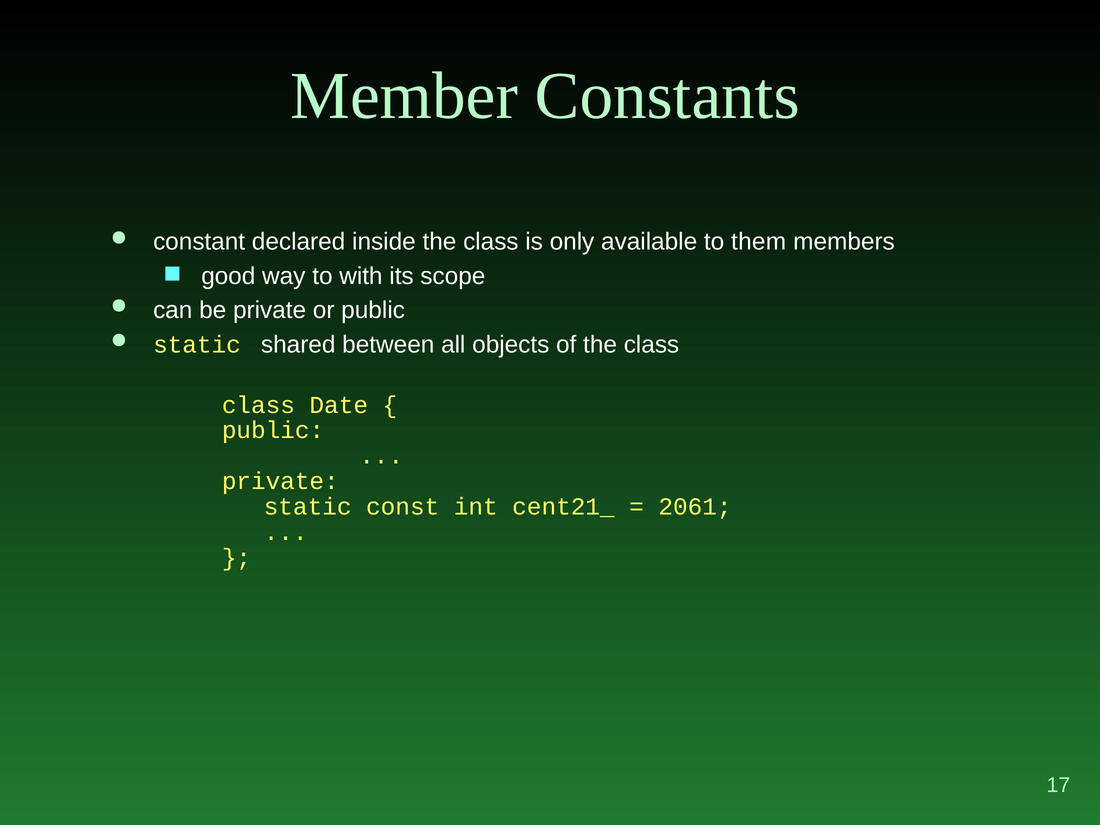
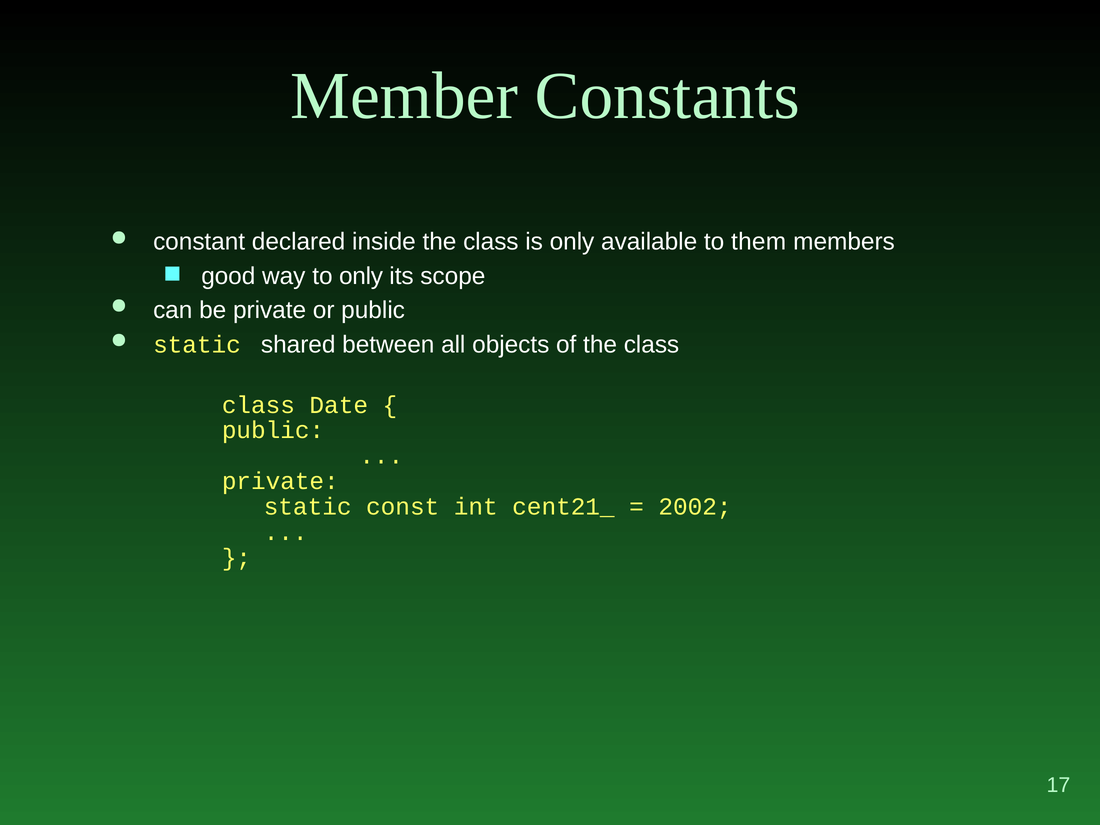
to with: with -> only (361, 276)
2061: 2061 -> 2002 (695, 507)
